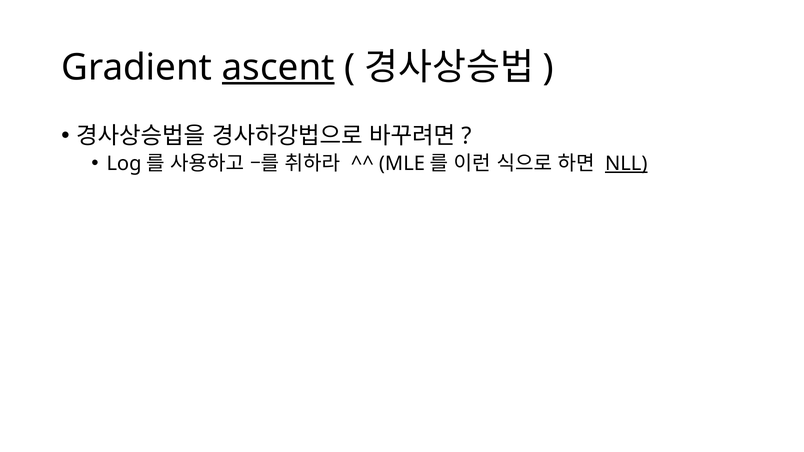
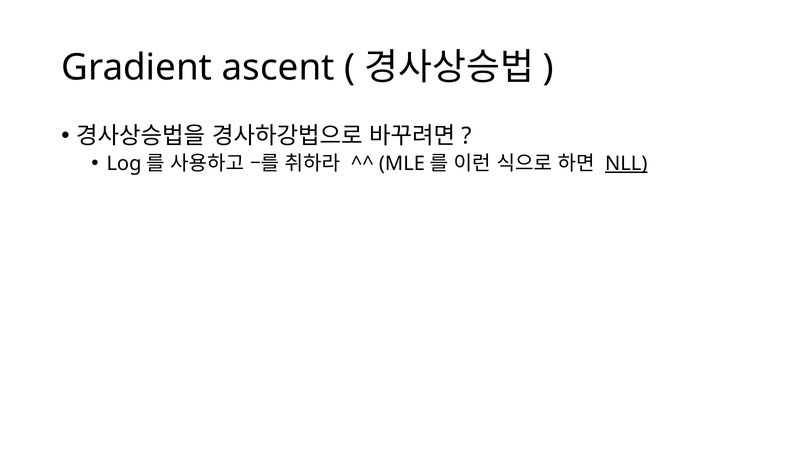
ascent underline: present -> none (278, 68)
